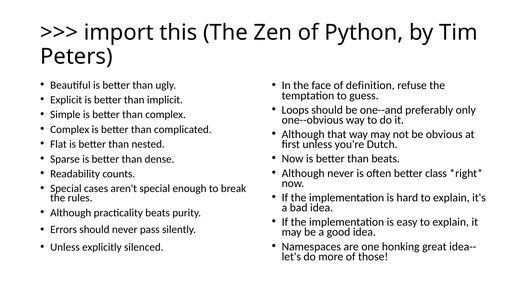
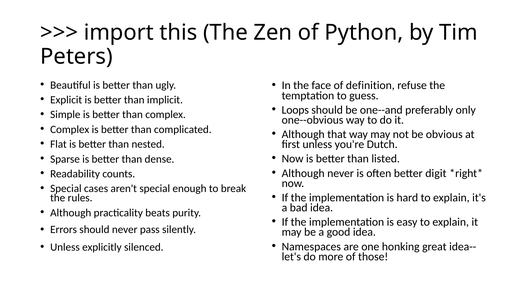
than beats: beats -> listed (386, 159)
class: class -> digit (436, 173)
